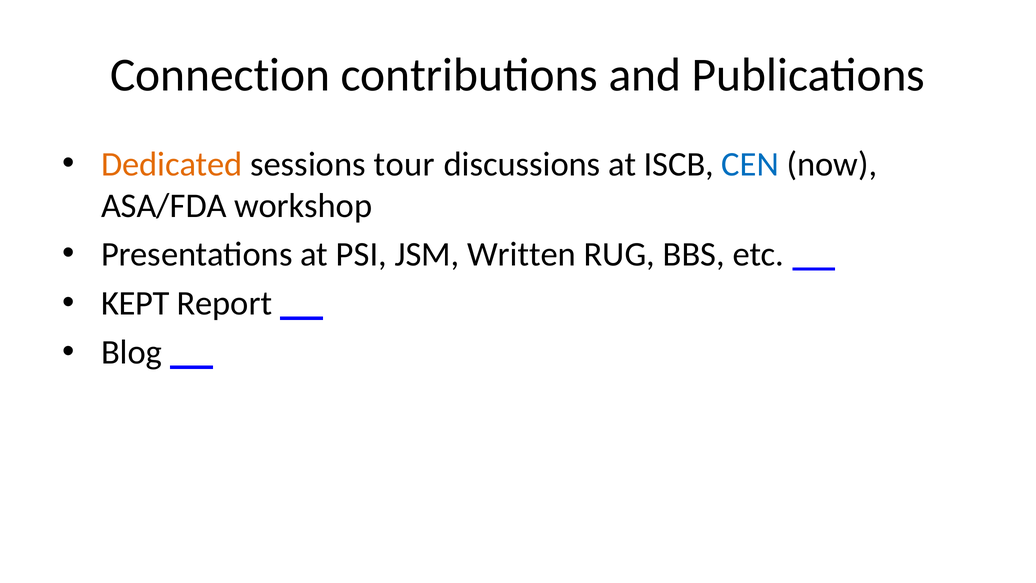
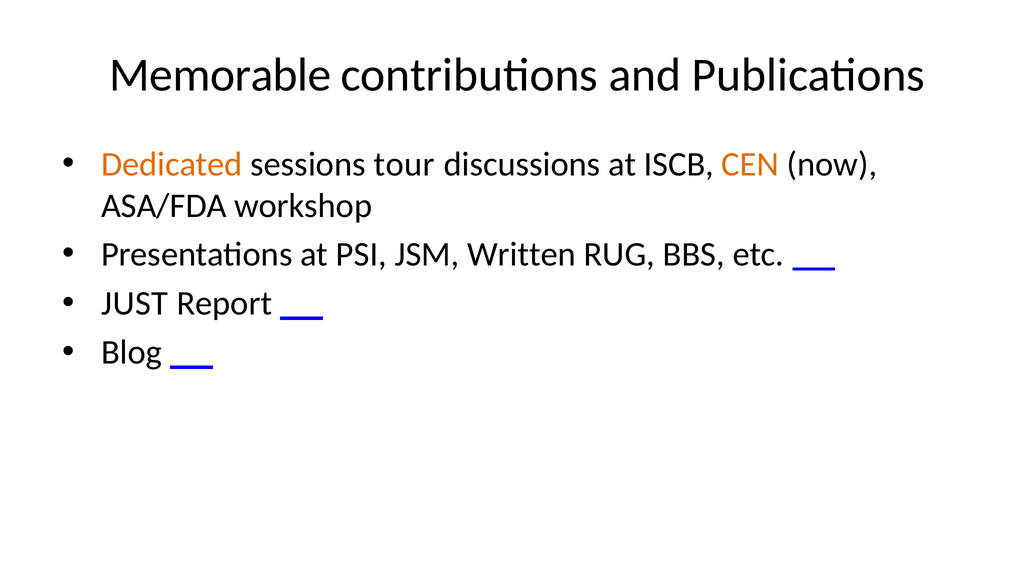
Connection: Connection -> Memorable (220, 75)
CEN colour: blue -> orange (750, 164)
KEPT: KEPT -> JUST (135, 303)
